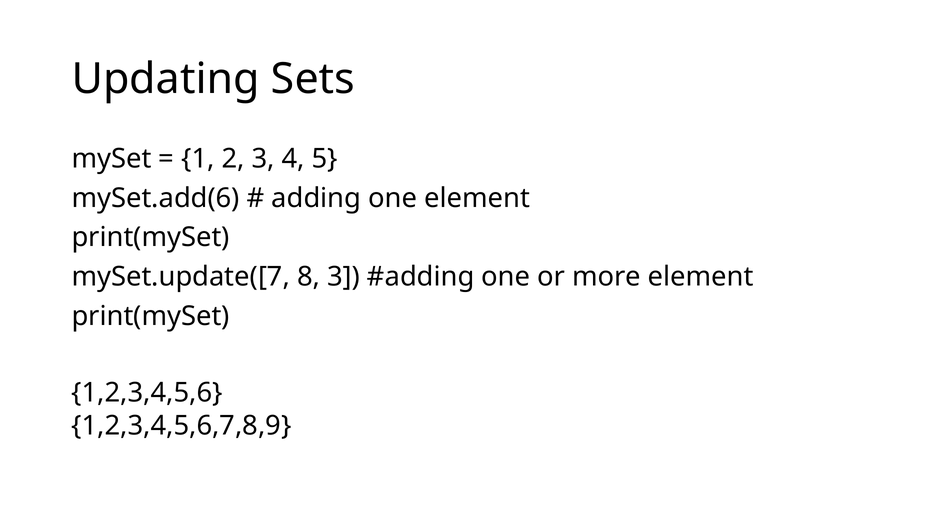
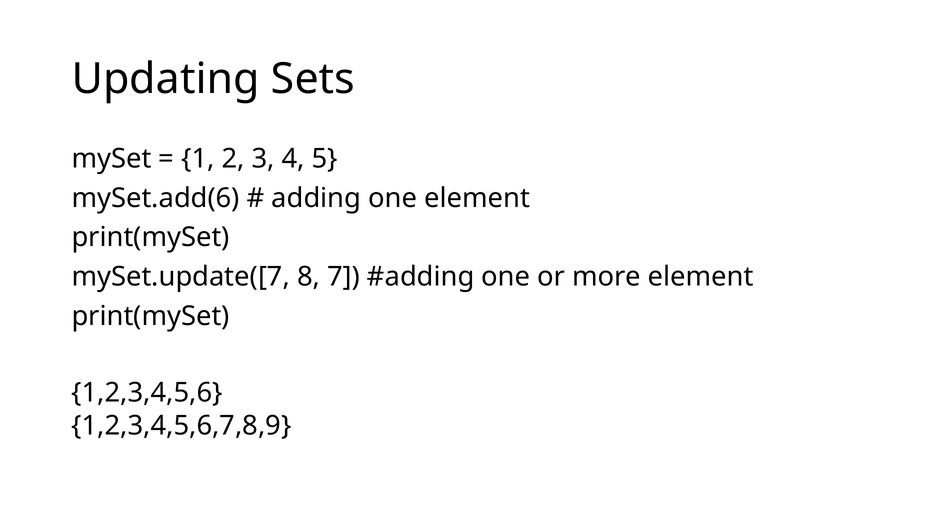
8 3: 3 -> 7 (343, 277)
